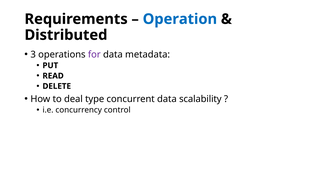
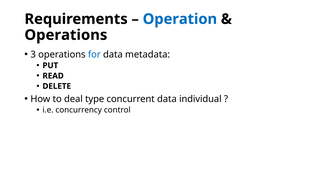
Distributed: Distributed -> Operations (66, 35)
for colour: purple -> blue (94, 54)
scalability: scalability -> individual (200, 99)
